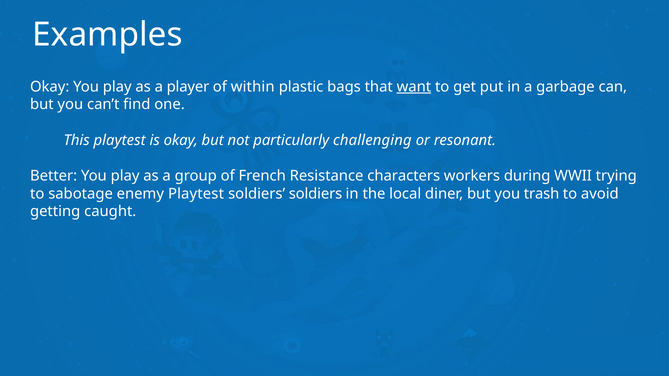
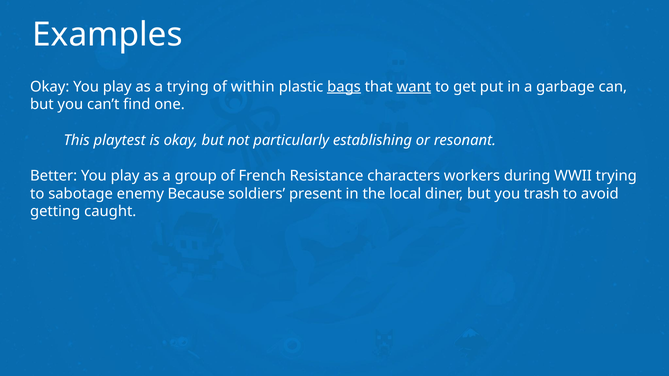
a player: player -> trying (188, 87)
bags underline: none -> present (344, 87)
challenging: challenging -> establishing (372, 140)
enemy Playtest: Playtest -> Because (196, 194)
soldiers soldiers: soldiers -> present (315, 194)
